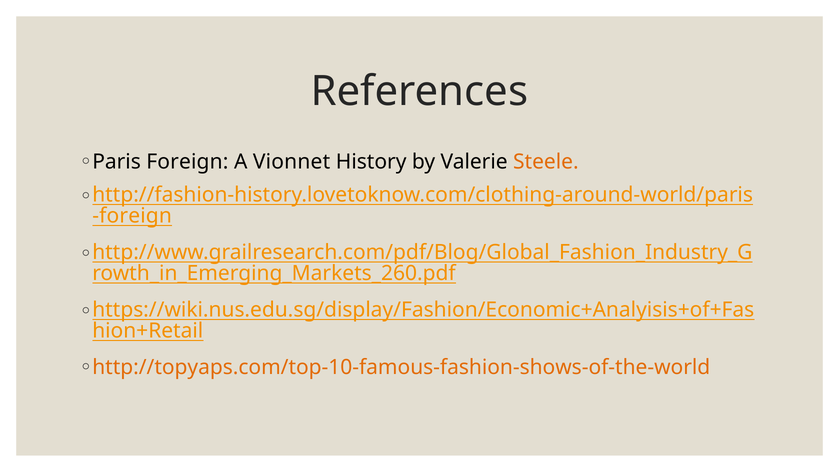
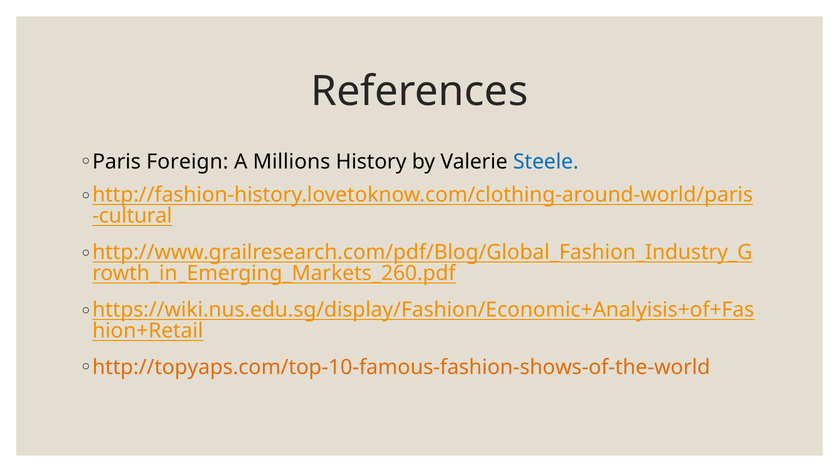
Vionnet: Vionnet -> Millions (292, 162)
Steele colour: orange -> blue (546, 162)
foreign: foreign -> cultural (132, 216)
